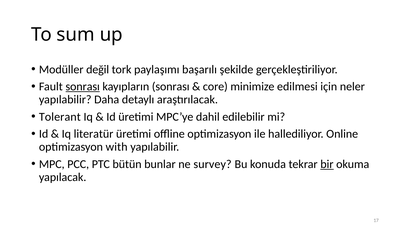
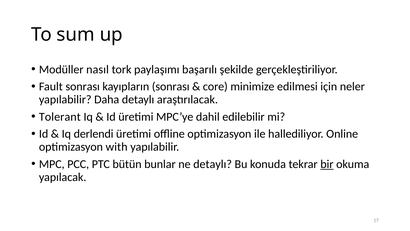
değil: değil -> nasıl (98, 69)
sonrası underline: present -> none (83, 87)
literatür: literatür -> derlendi (94, 134)
ne survey: survey -> detaylı (213, 164)
